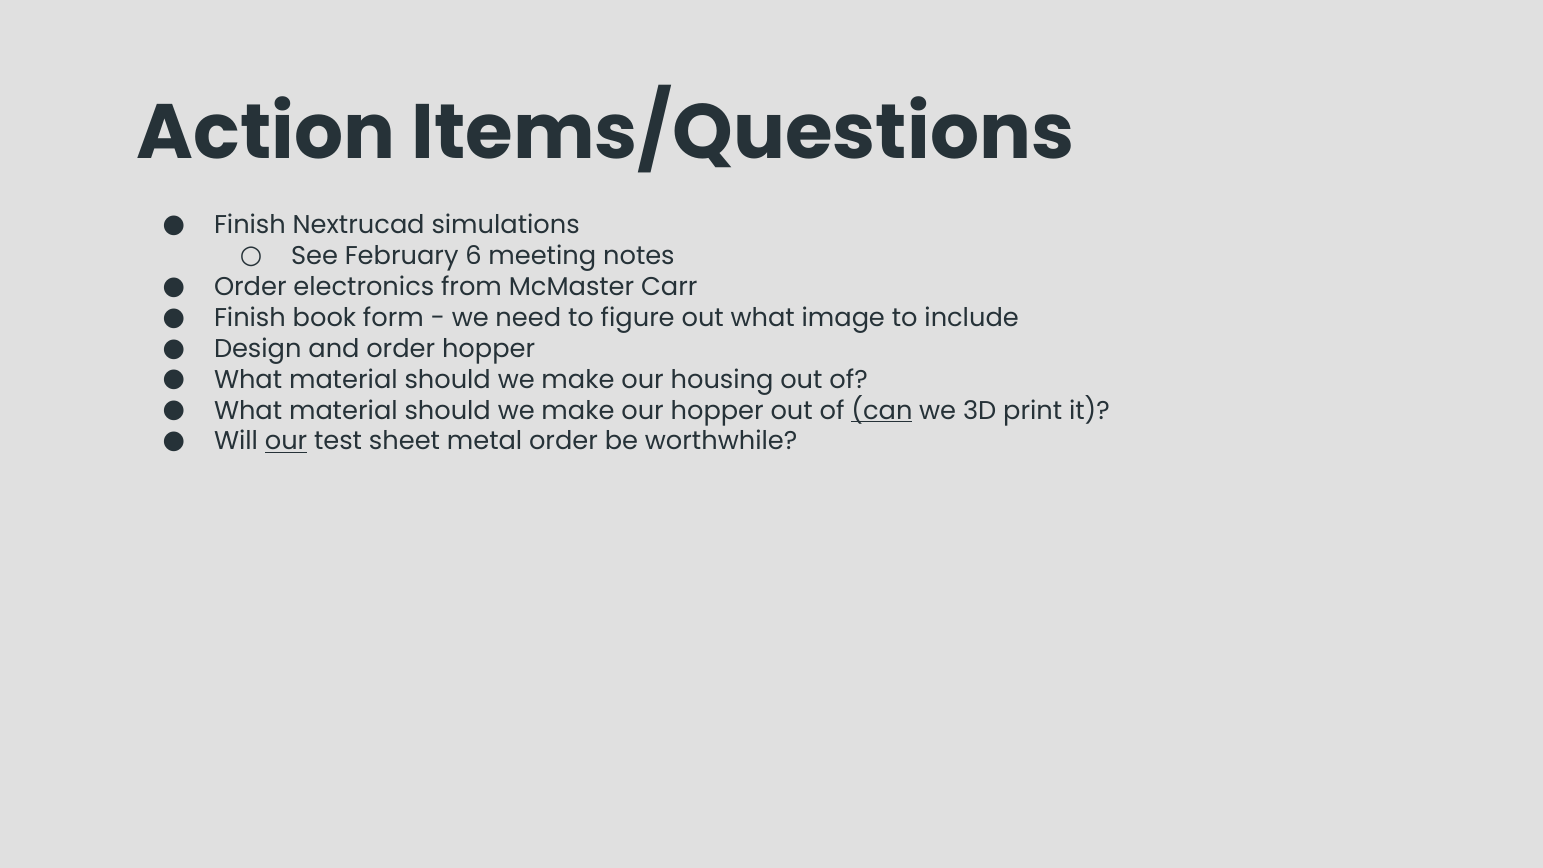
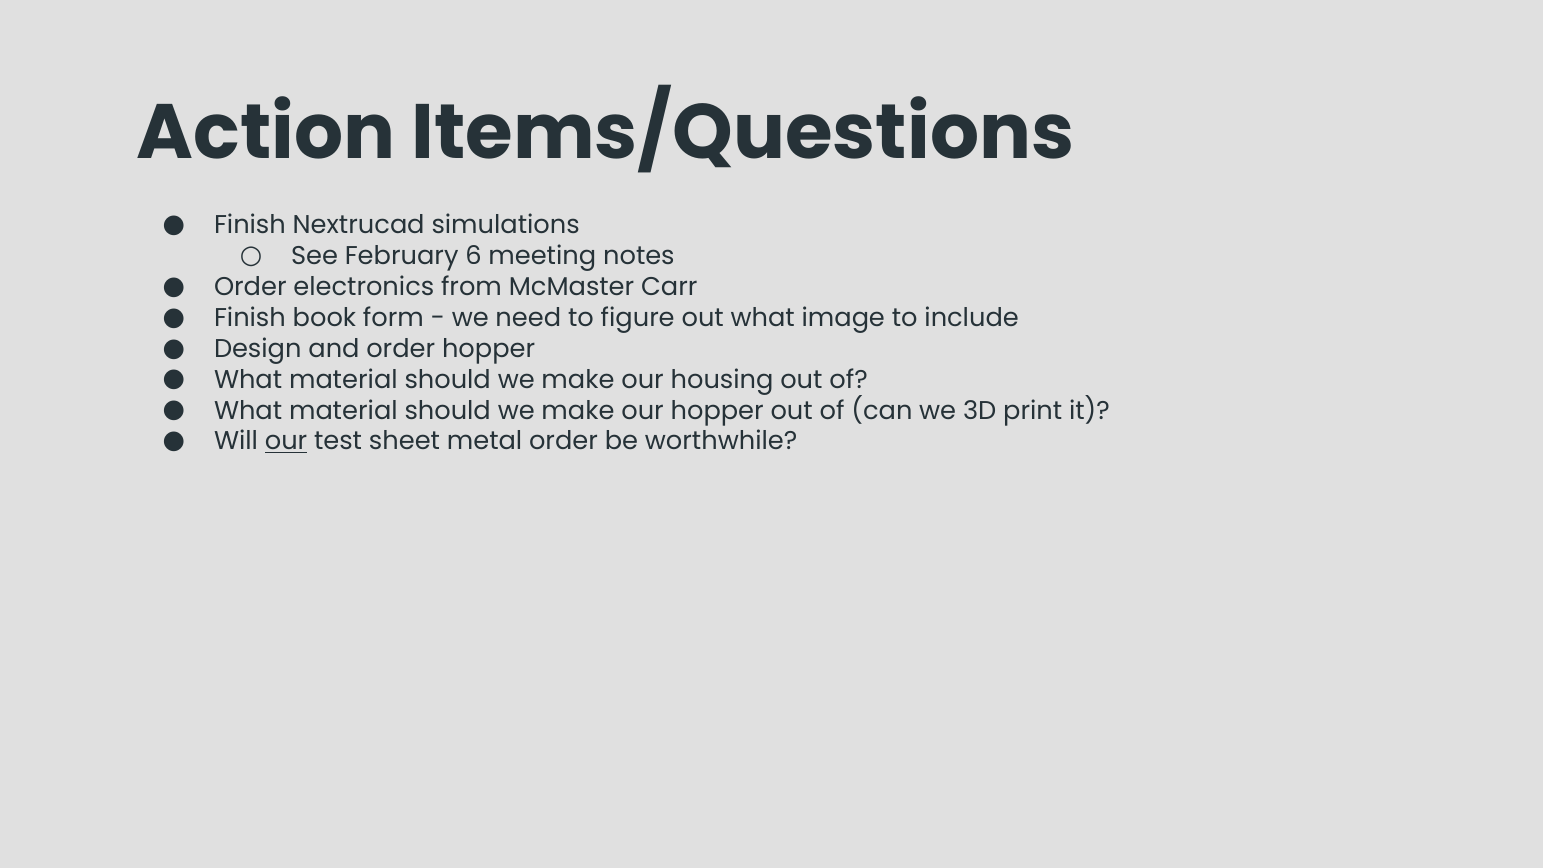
can underline: present -> none (882, 411)
